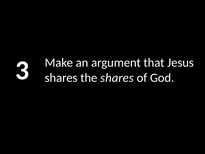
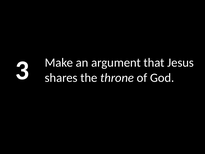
the shares: shares -> throne (117, 78)
